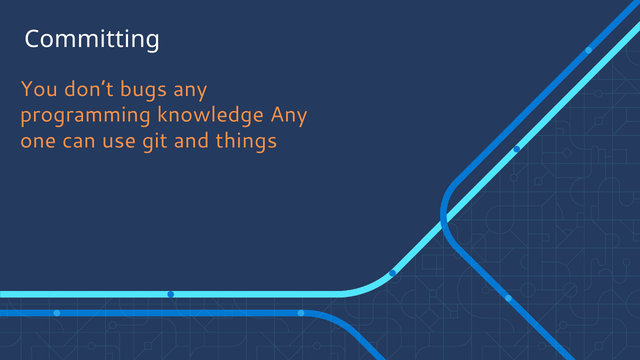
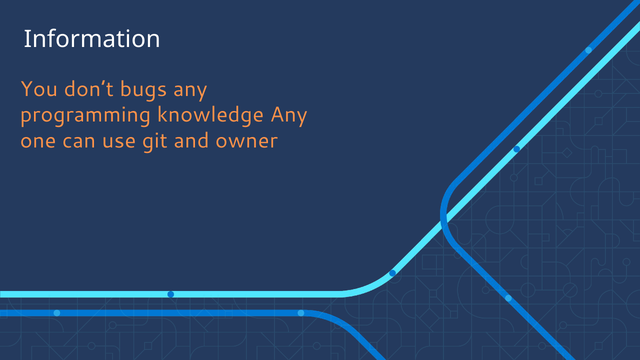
Committing: Committing -> Information (92, 39)
things: things -> owner (247, 141)
